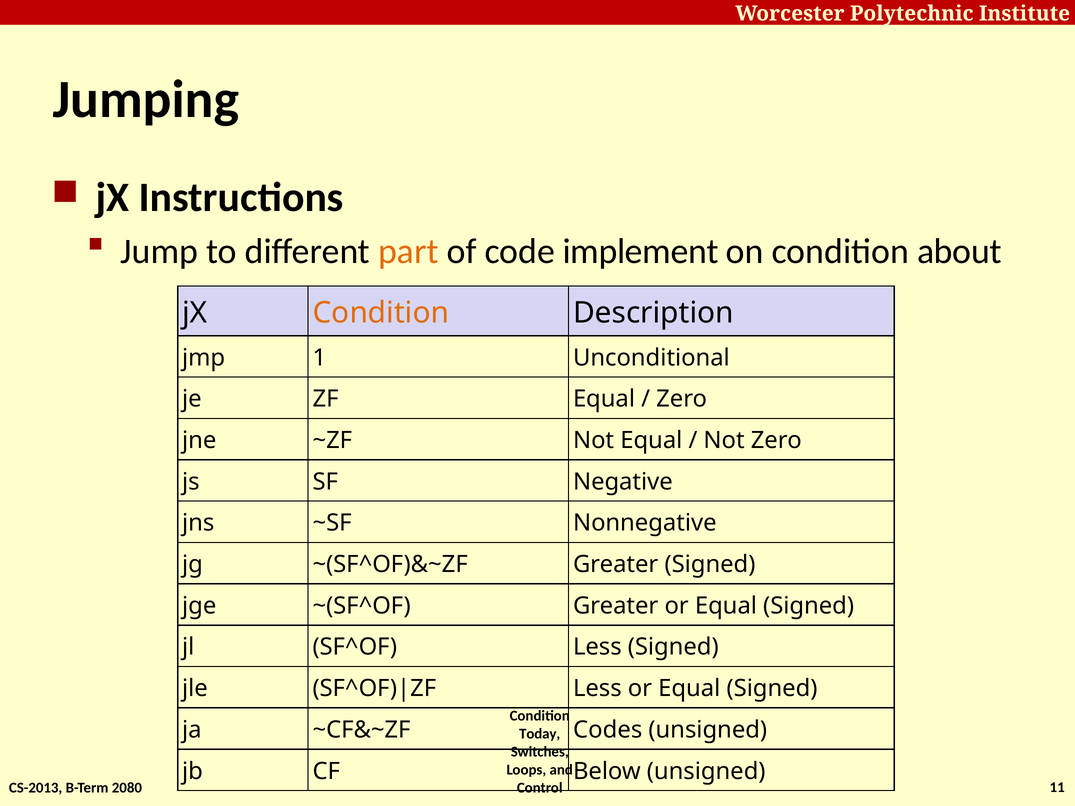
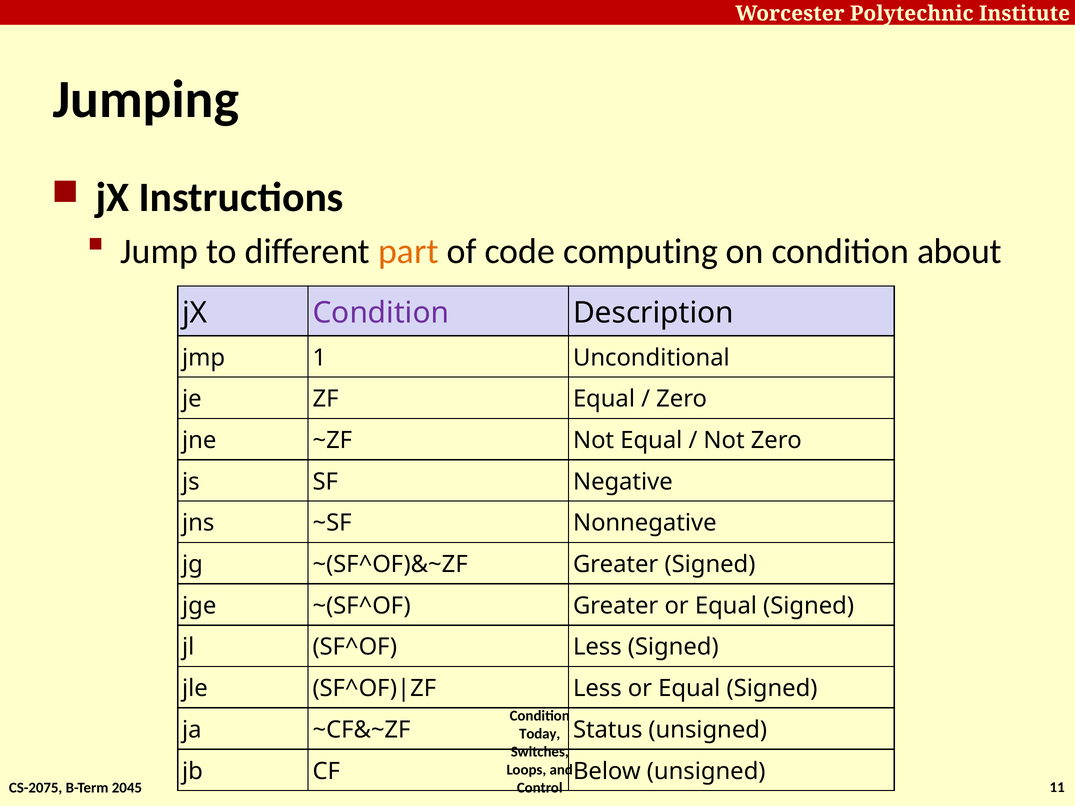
implement: implement -> computing (640, 251)
Condition colour: orange -> purple (381, 313)
Codes: Codes -> Status (608, 730)
CS-2013: CS-2013 -> CS-2075 (36, 788)
2080: 2080 -> 2045 (127, 788)
